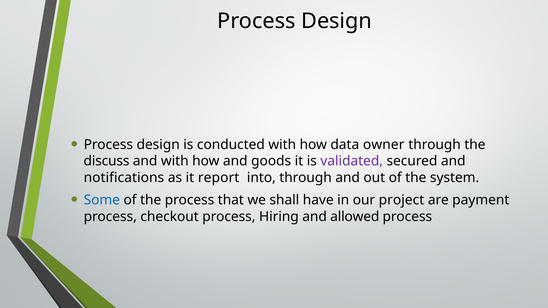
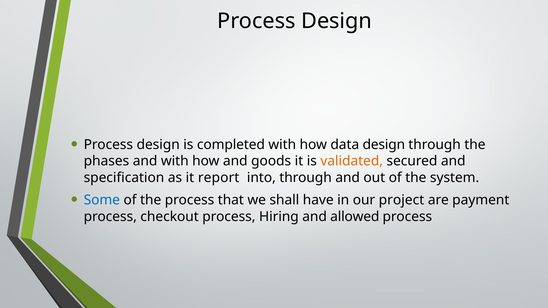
conducted: conducted -> completed (231, 145)
data owner: owner -> design (384, 145)
discuss: discuss -> phases (106, 161)
validated colour: purple -> orange (352, 161)
notifications: notifications -> specification (124, 178)
